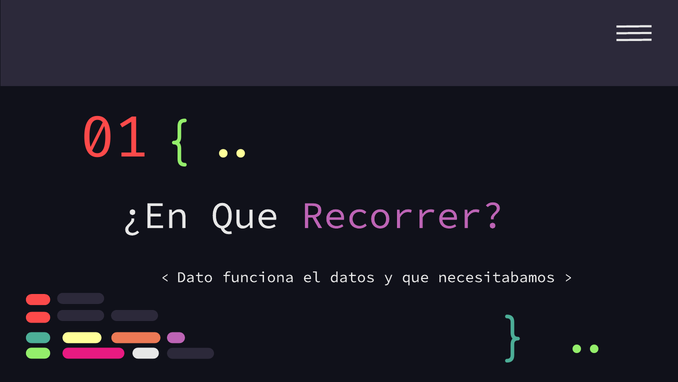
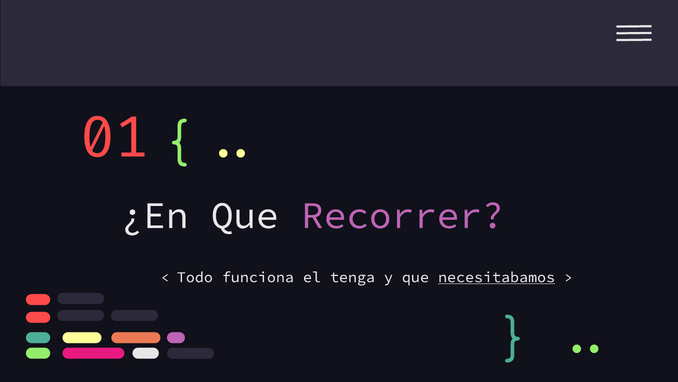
Dato: Dato -> Todo (195, 277)
datos: datos -> tenga (352, 277)
necesitabamos underline: none -> present (497, 277)
